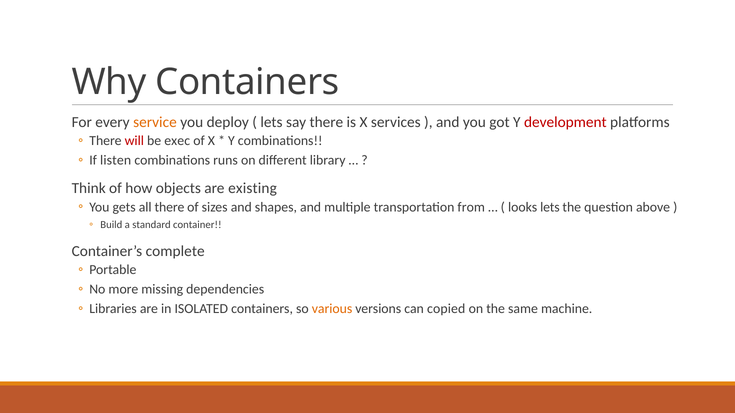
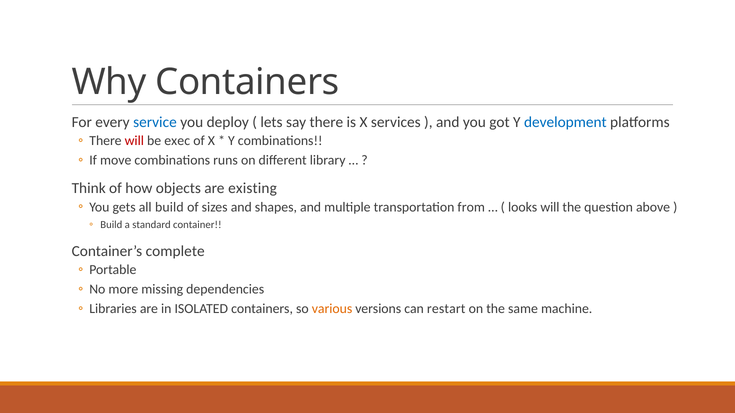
service colour: orange -> blue (155, 122)
development colour: red -> blue (565, 122)
listen: listen -> move (116, 161)
all there: there -> build (169, 207)
looks lets: lets -> will (550, 207)
copied: copied -> restart (446, 309)
